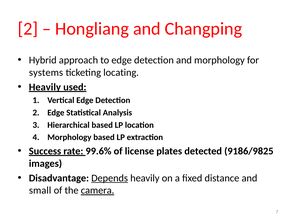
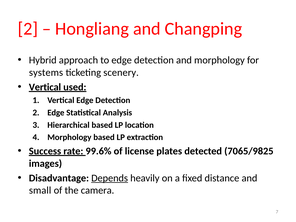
locating: locating -> scenery (121, 72)
Heavily: Heavily -> Vertical (45, 87)
9186/9825: 9186/9825 -> 7065/9825 (249, 151)
camera underline: present -> none (98, 190)
